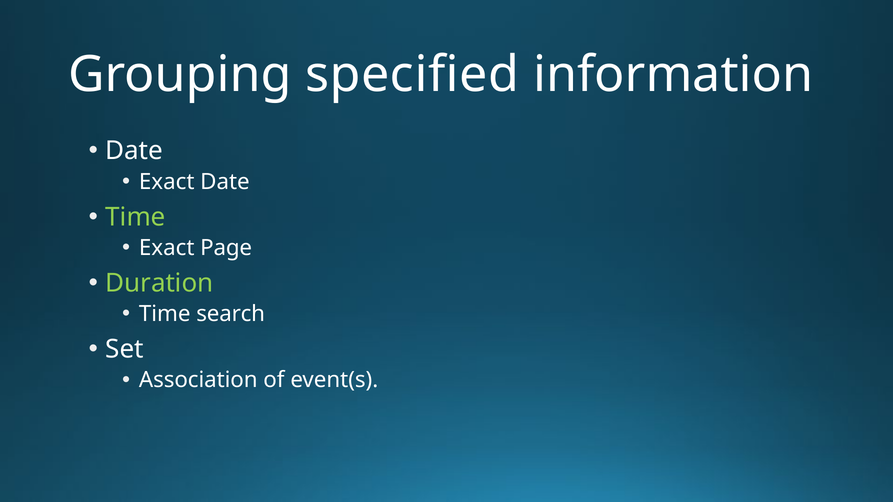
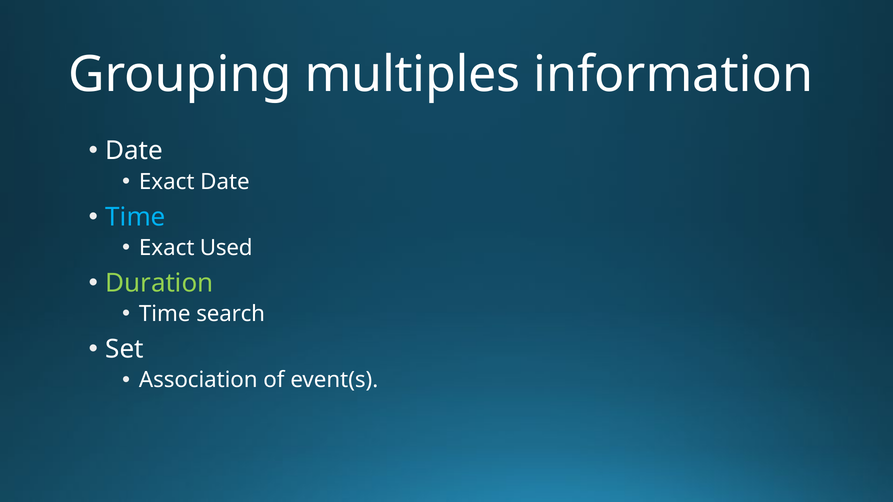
specified: specified -> multiples (413, 75)
Time colour: light green -> light blue (136, 217)
Page: Page -> Used (226, 248)
